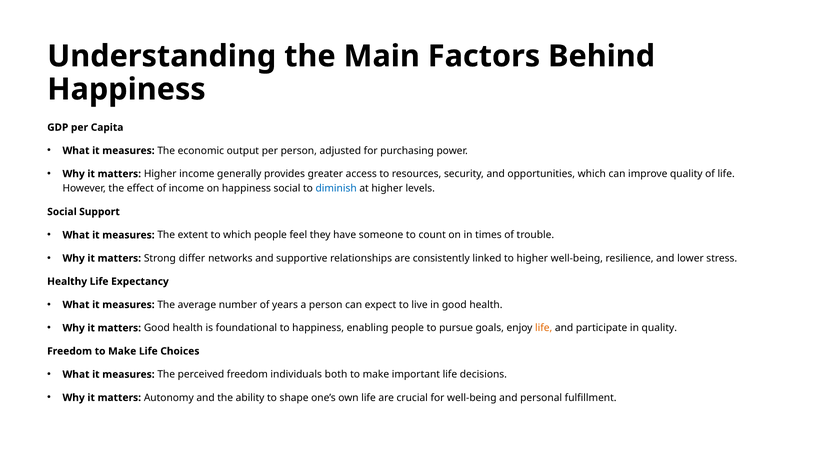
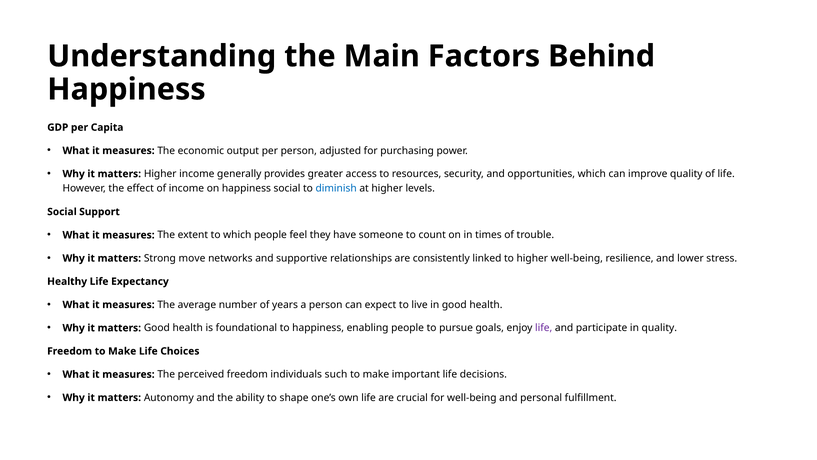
differ: differ -> move (192, 258)
life colour: orange -> purple (544, 328)
both: both -> such (336, 374)
